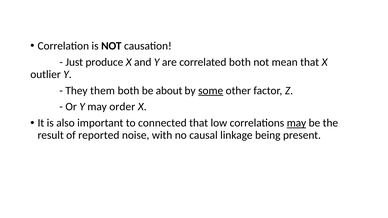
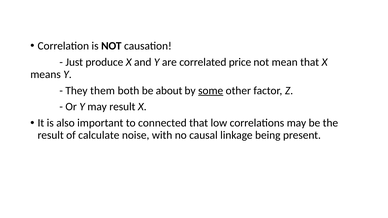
correlated both: both -> price (240, 62)
outlier: outlier -> means (46, 74)
may order: order -> result (122, 107)
may underline: present -> none (296, 123)
reported: reported -> calculate (99, 135)
